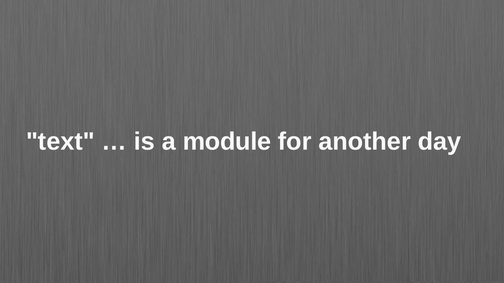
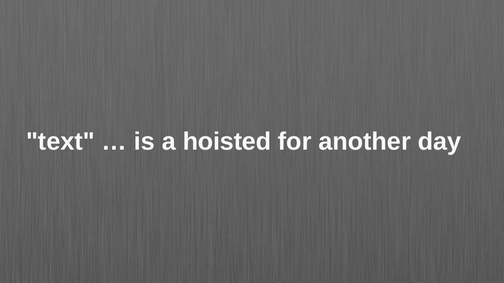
module: module -> hoisted (227, 142)
